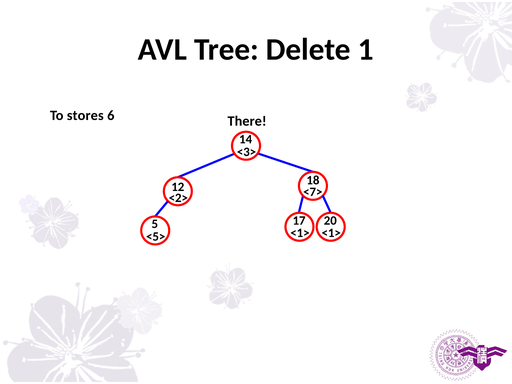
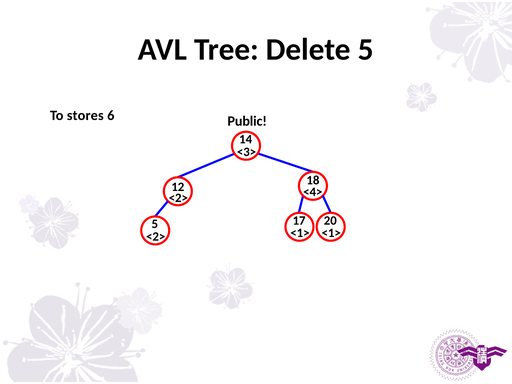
Delete 1: 1 -> 5 (366, 50)
There: There -> Public (247, 121)
<7>: <7> -> <4> (313, 192)
<5>: <5> -> <2> (156, 237)
